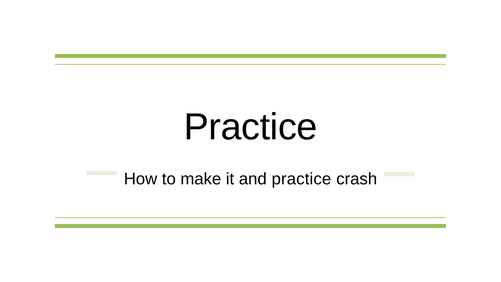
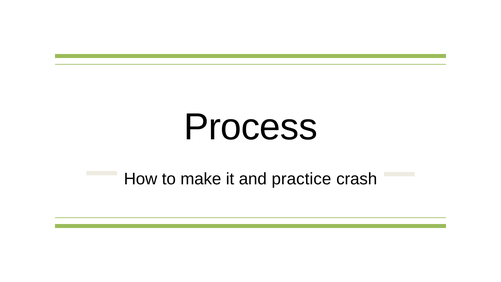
Practice: Practice -> Process (251, 127)
